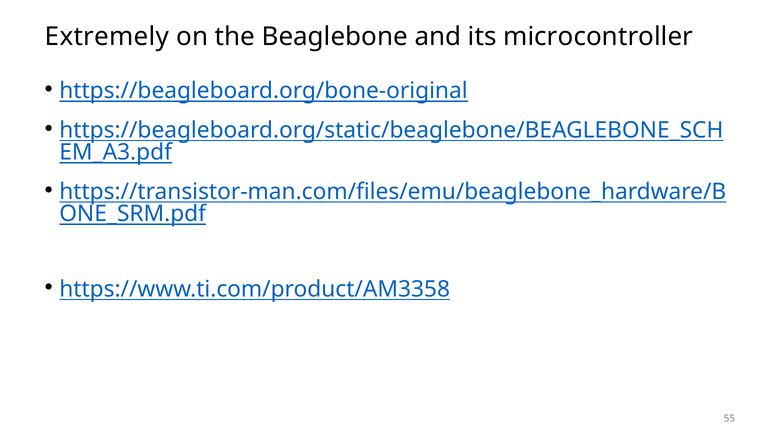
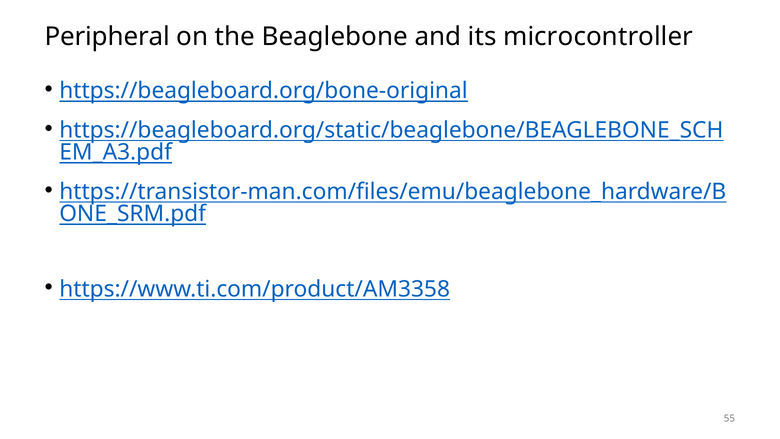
Extremely: Extremely -> Peripheral (107, 36)
